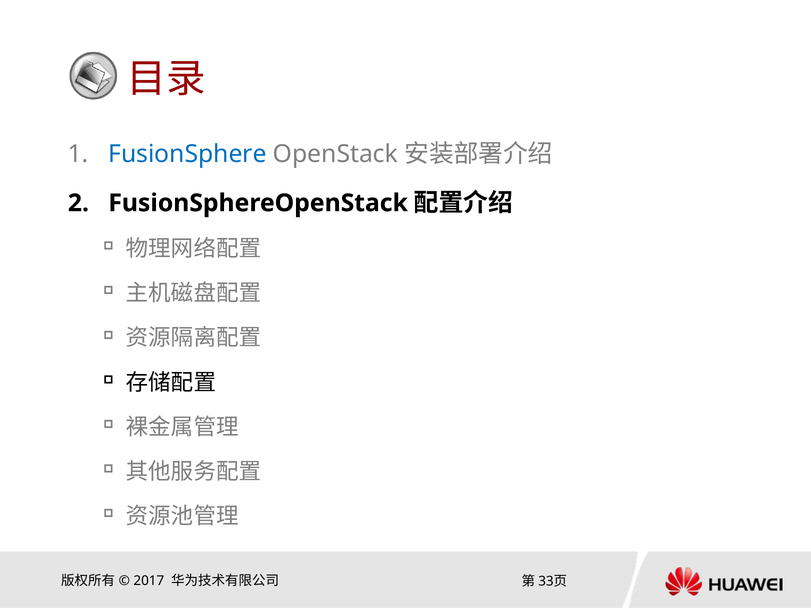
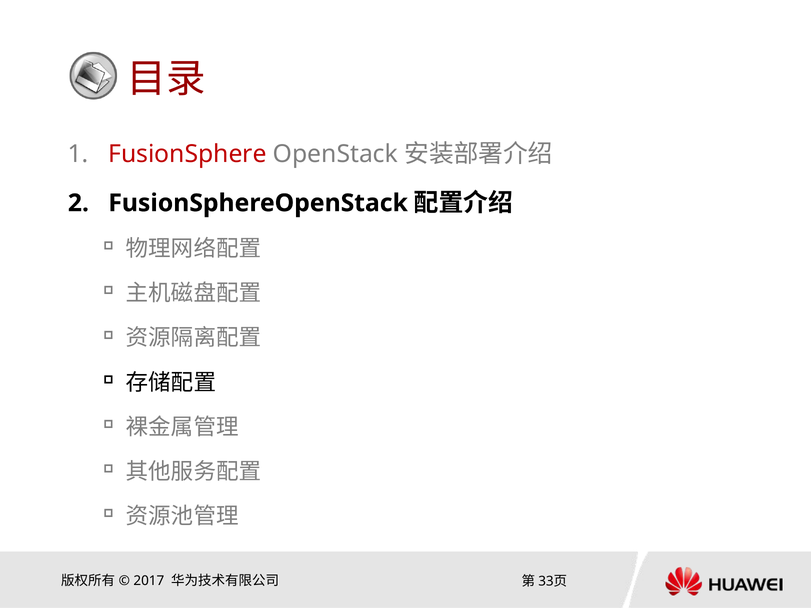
FusionSphere colour: blue -> red (187, 154)
